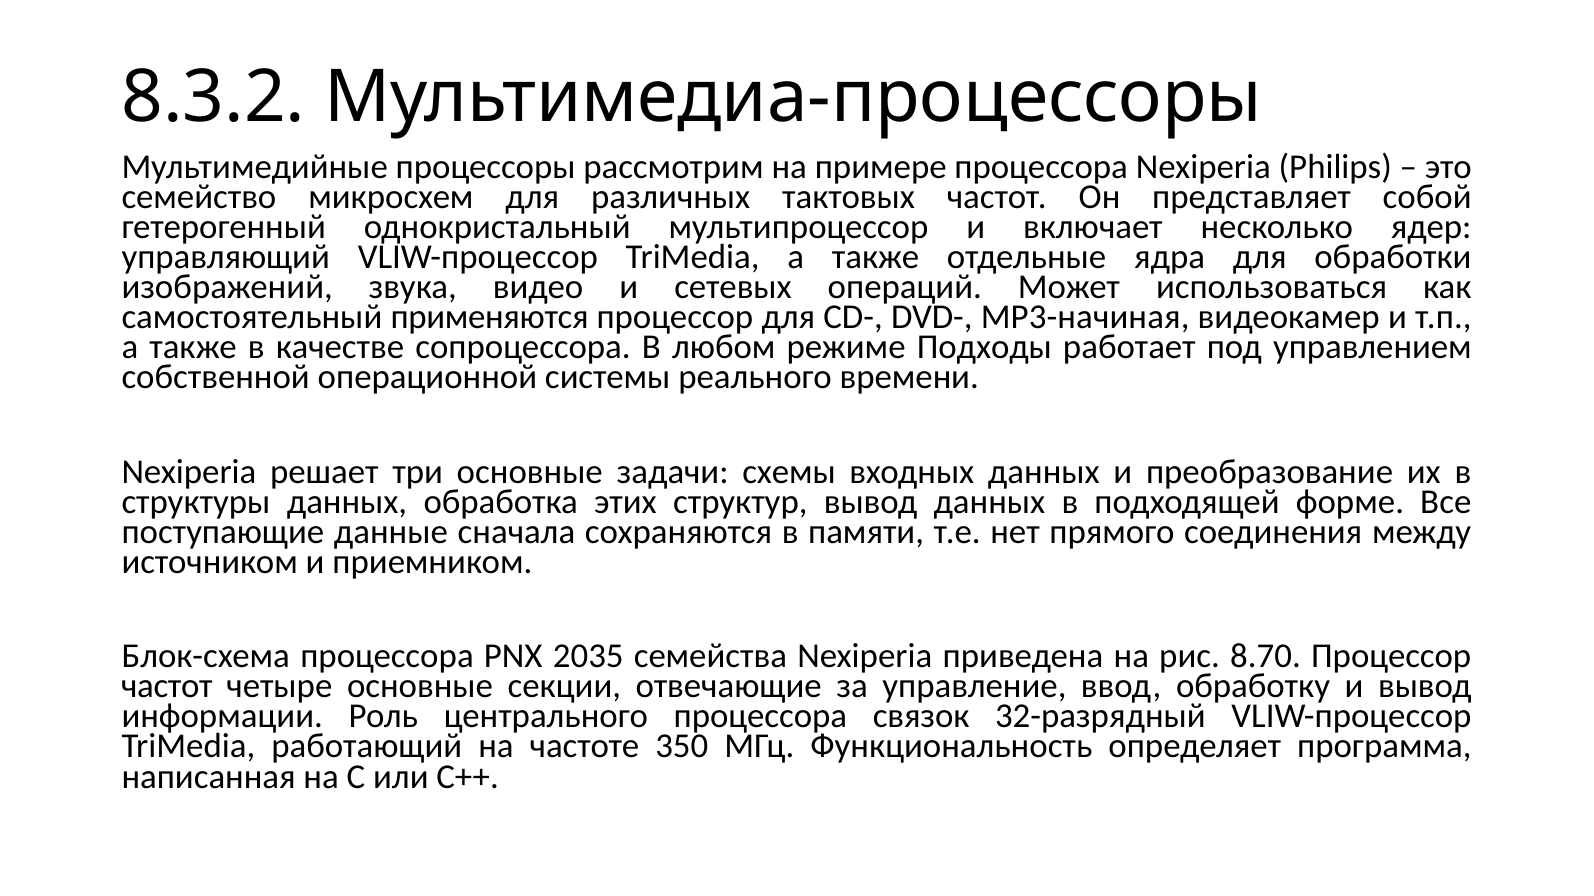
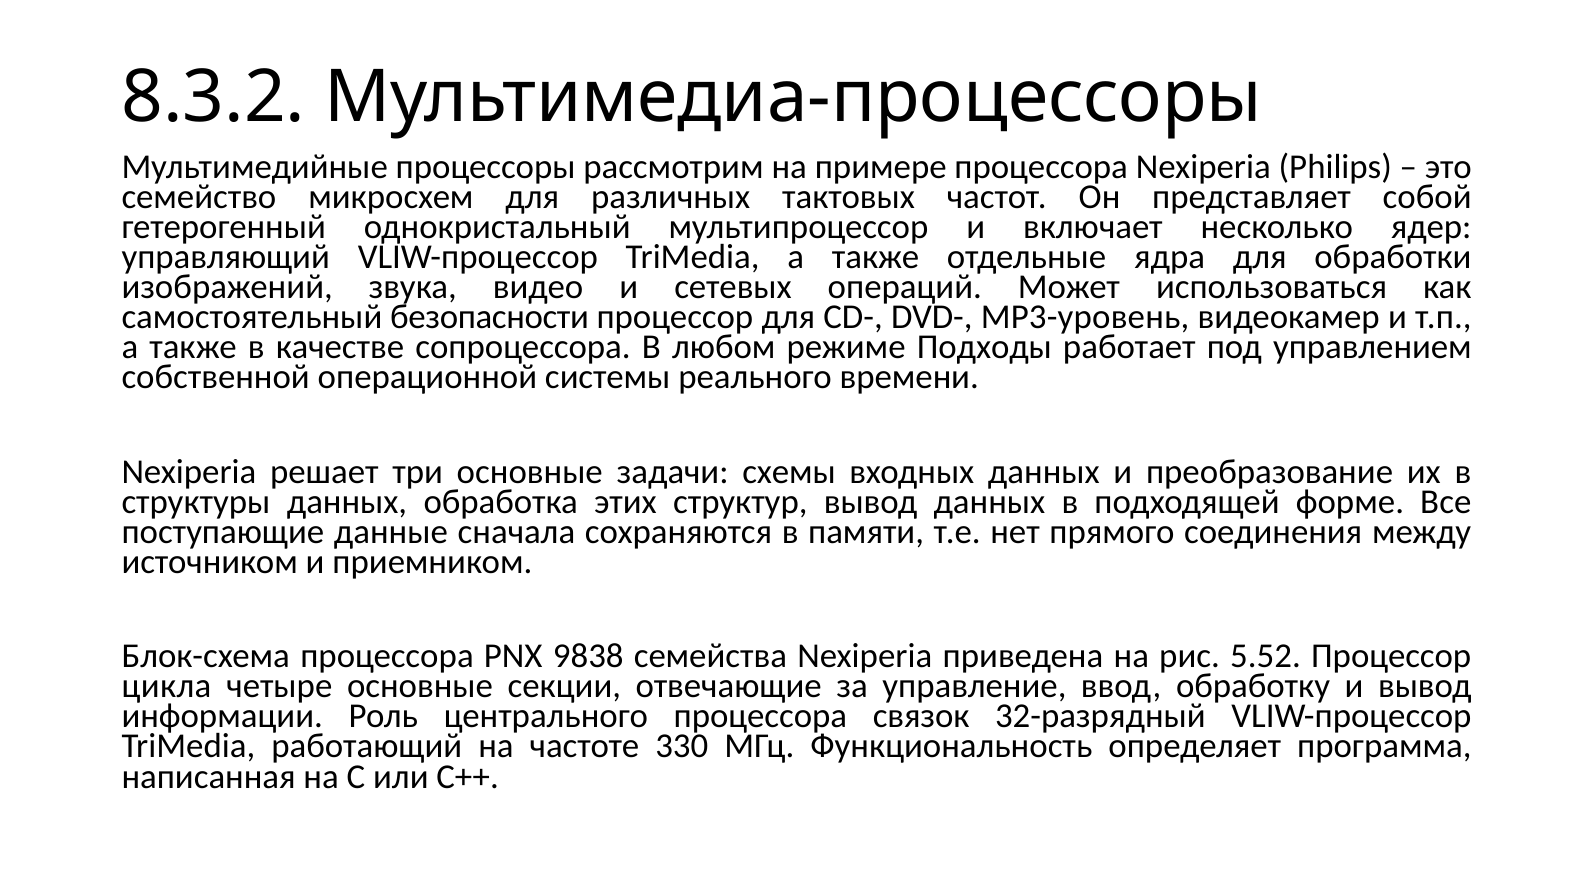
применяются: применяются -> безопасности (490, 317)
MP3-начиная: MP3-начиная -> MP3-уровень (1085, 317)
2035: 2035 -> 9838 (588, 657)
8.70: 8.70 -> 5.52 (1266, 657)
частот: частот -> цикла (167, 687)
350: 350 -> 330 (682, 747)
